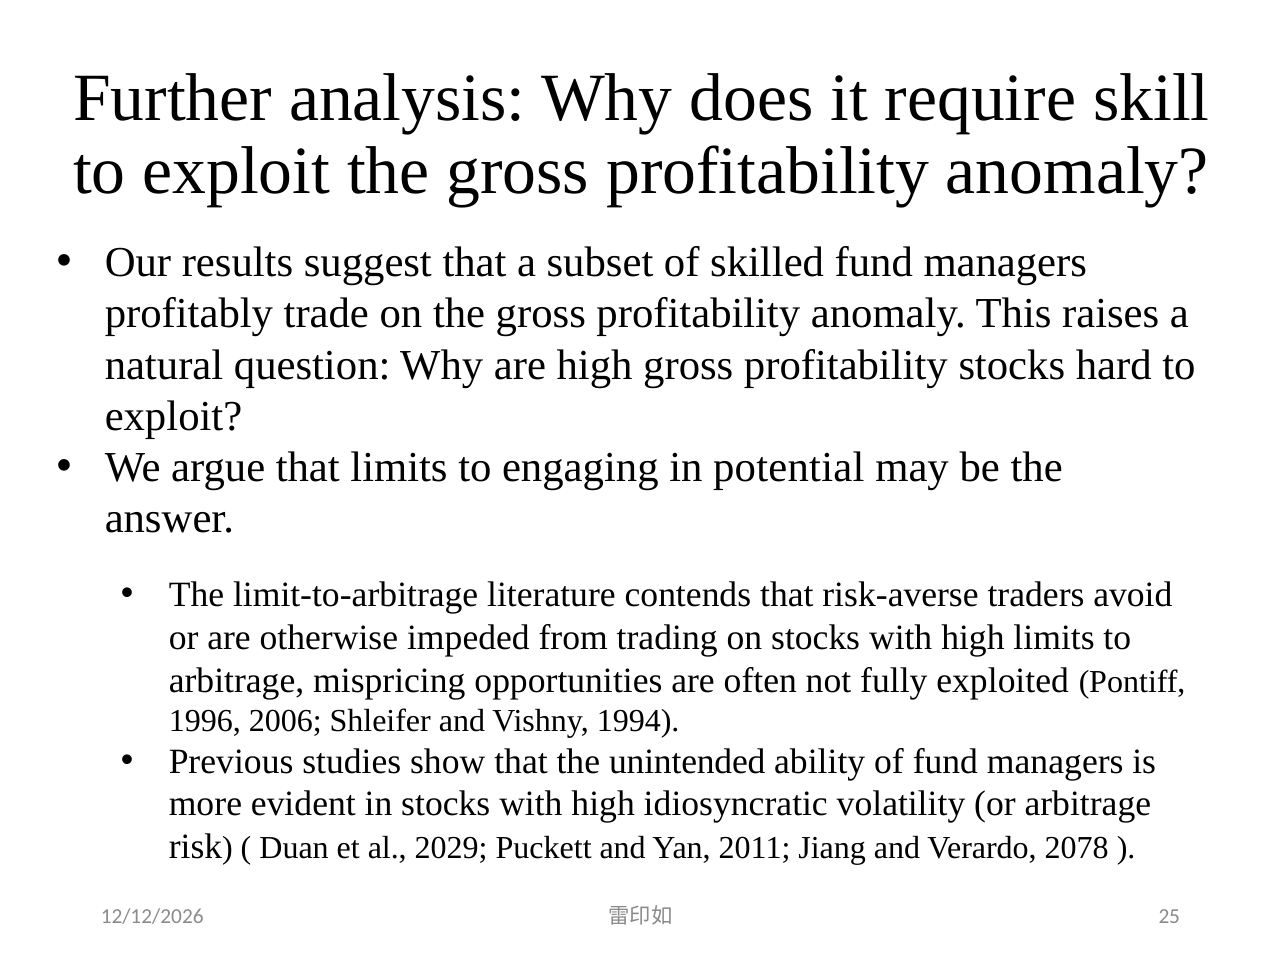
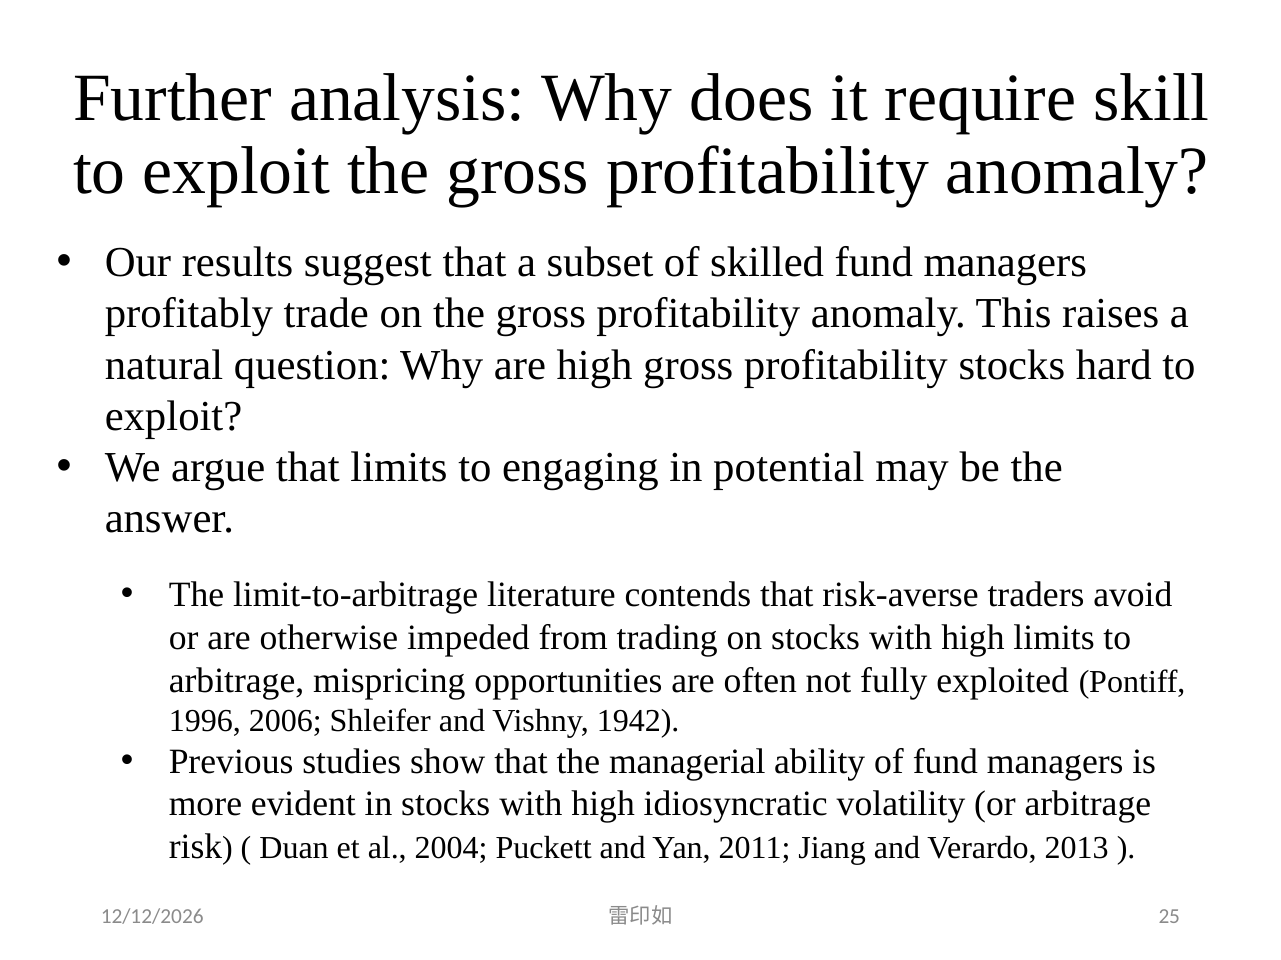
1994: 1994 -> 1942 (638, 721)
unintended: unintended -> managerial (687, 762)
2029: 2029 -> 2004 (451, 849)
2078: 2078 -> 2013 (1077, 849)
